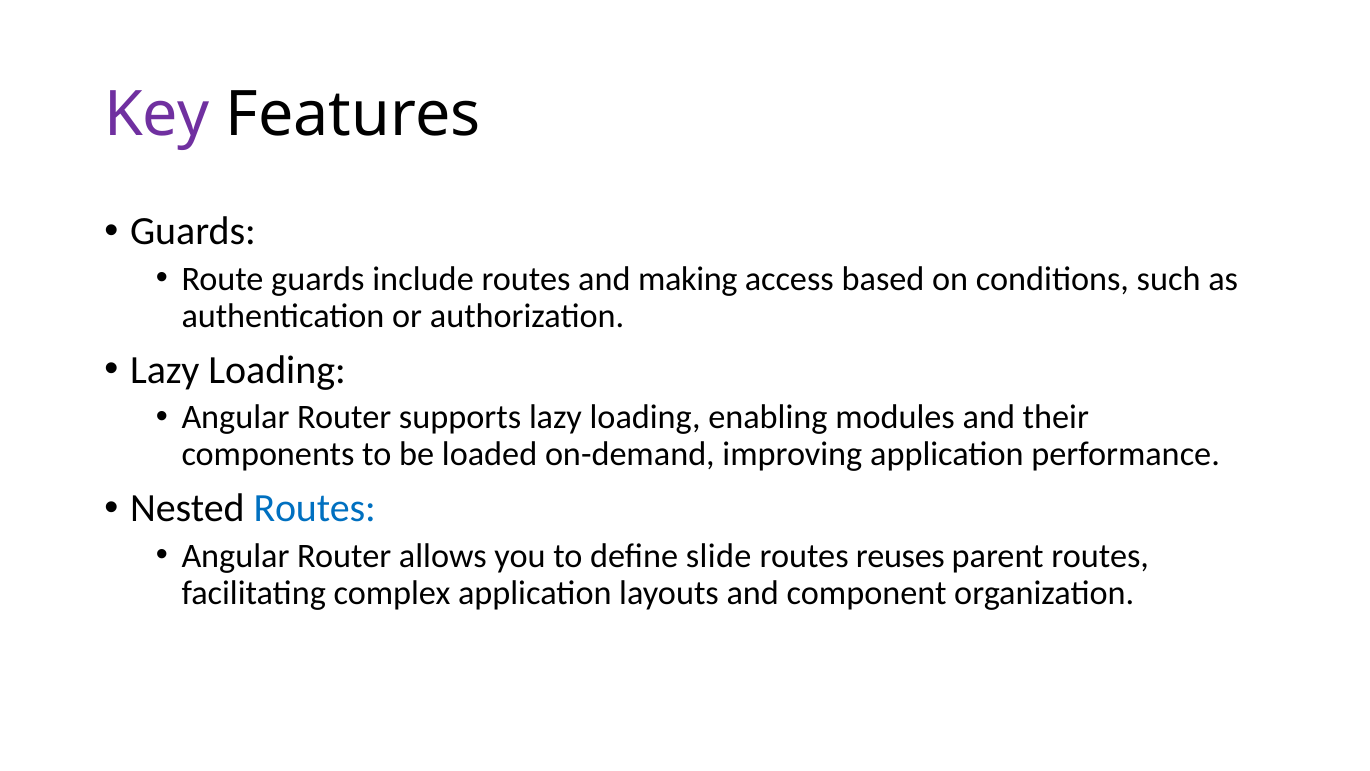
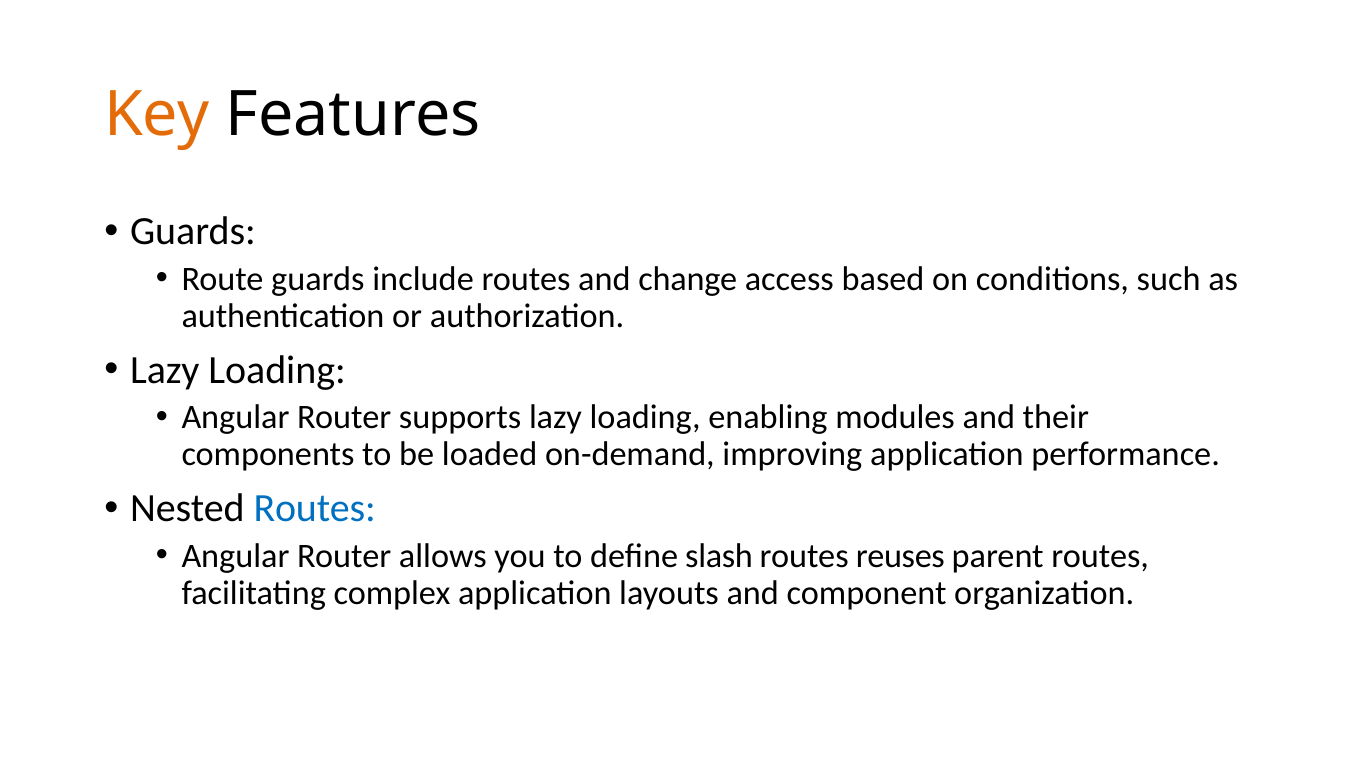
Key colour: purple -> orange (157, 115)
making: making -> change (688, 279)
slide: slide -> slash (719, 556)
